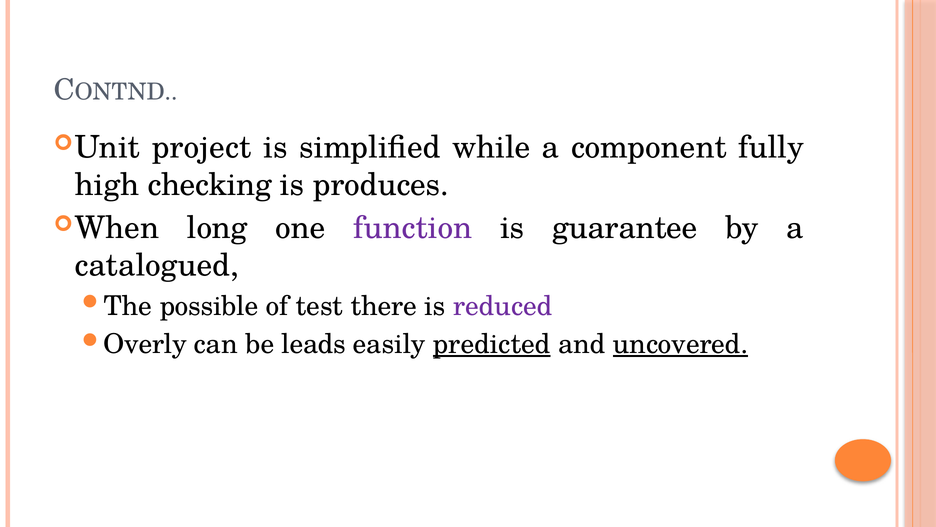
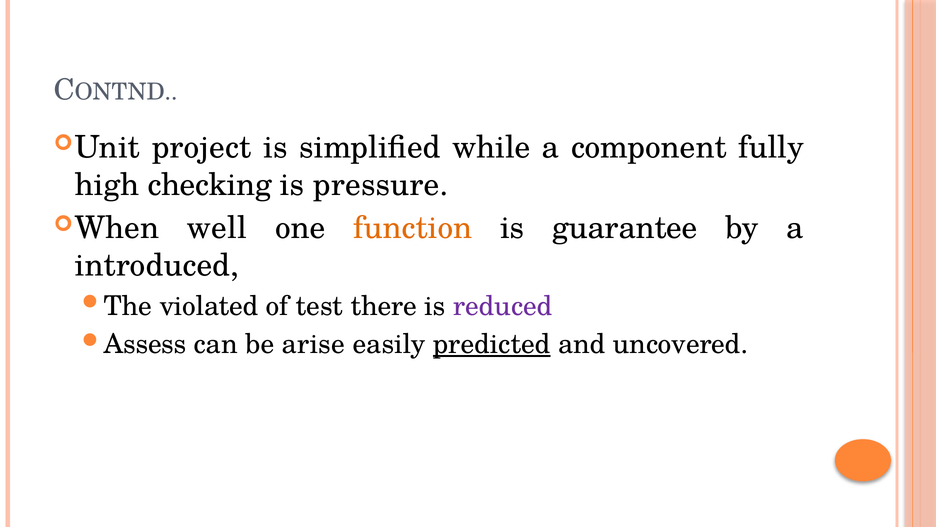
produces: produces -> pressure (381, 185)
long: long -> well (217, 228)
function colour: purple -> orange (413, 228)
catalogued: catalogued -> introduced (157, 265)
possible: possible -> violated (209, 306)
Overly: Overly -> Assess (145, 344)
leads: leads -> arise (313, 344)
uncovered underline: present -> none (681, 344)
